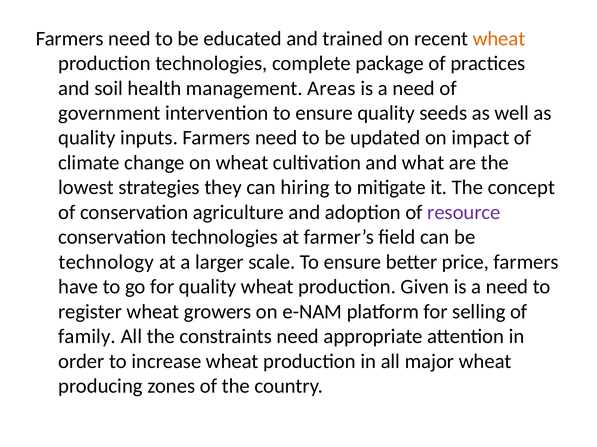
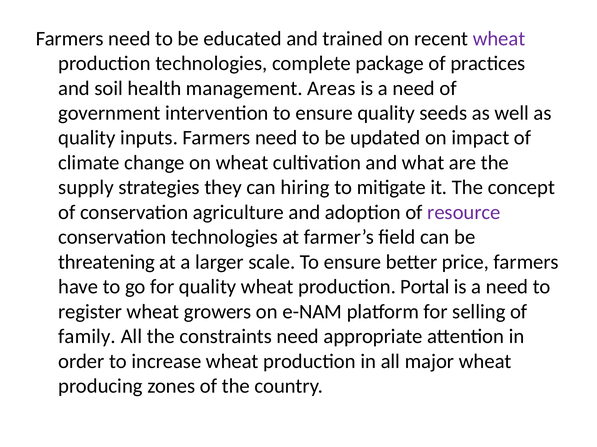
wheat colour: orange -> purple (499, 39)
lowest: lowest -> supply (86, 188)
technology: technology -> threatening (106, 262)
Given: Given -> Portal (425, 287)
